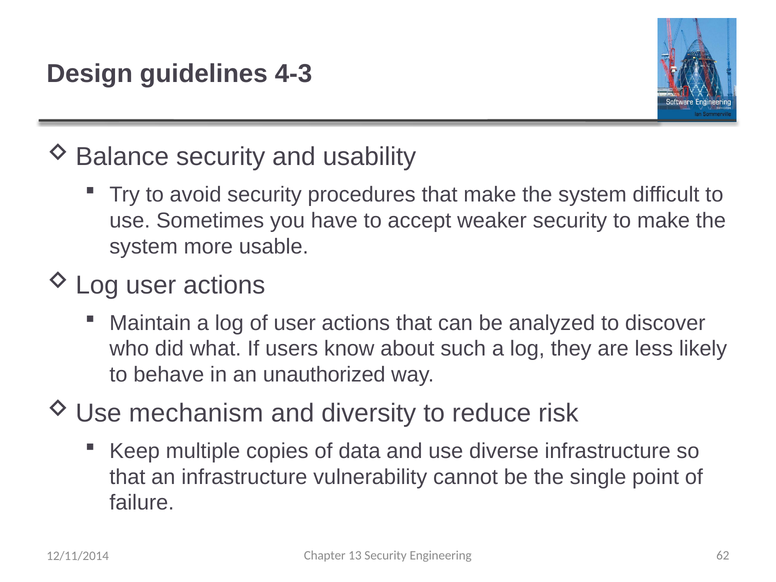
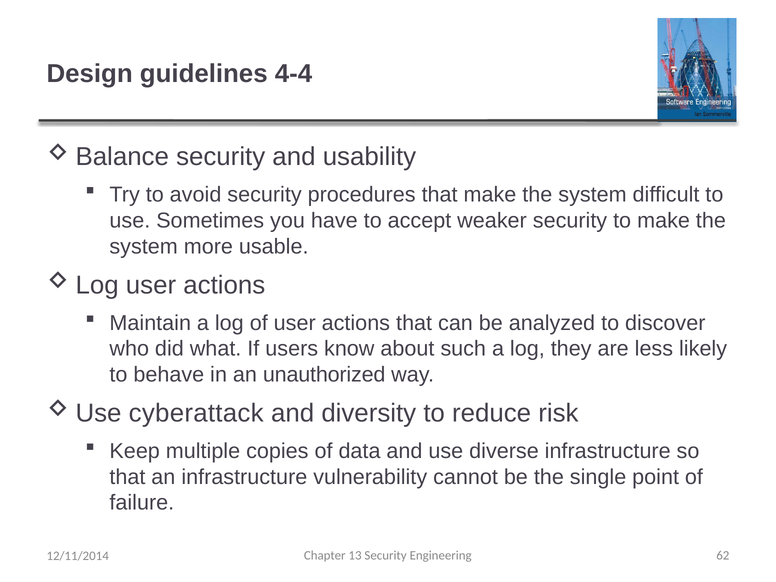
4-3: 4-3 -> 4-4 (294, 74)
mechanism: mechanism -> cyberattack (196, 413)
